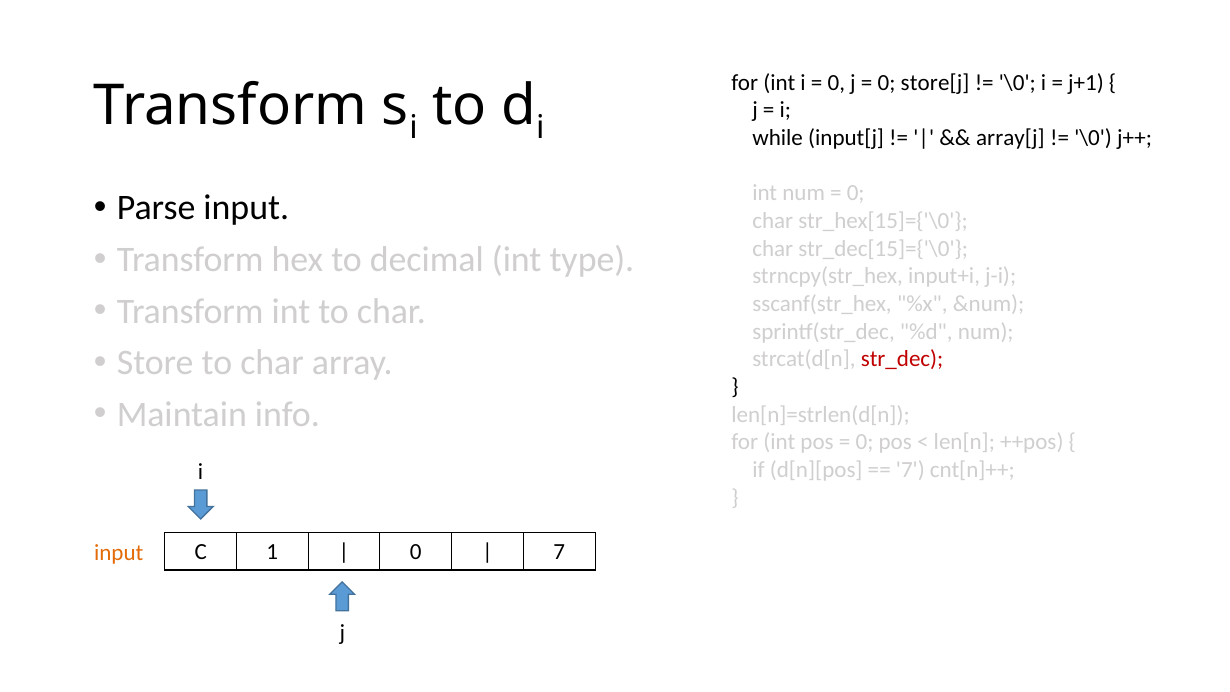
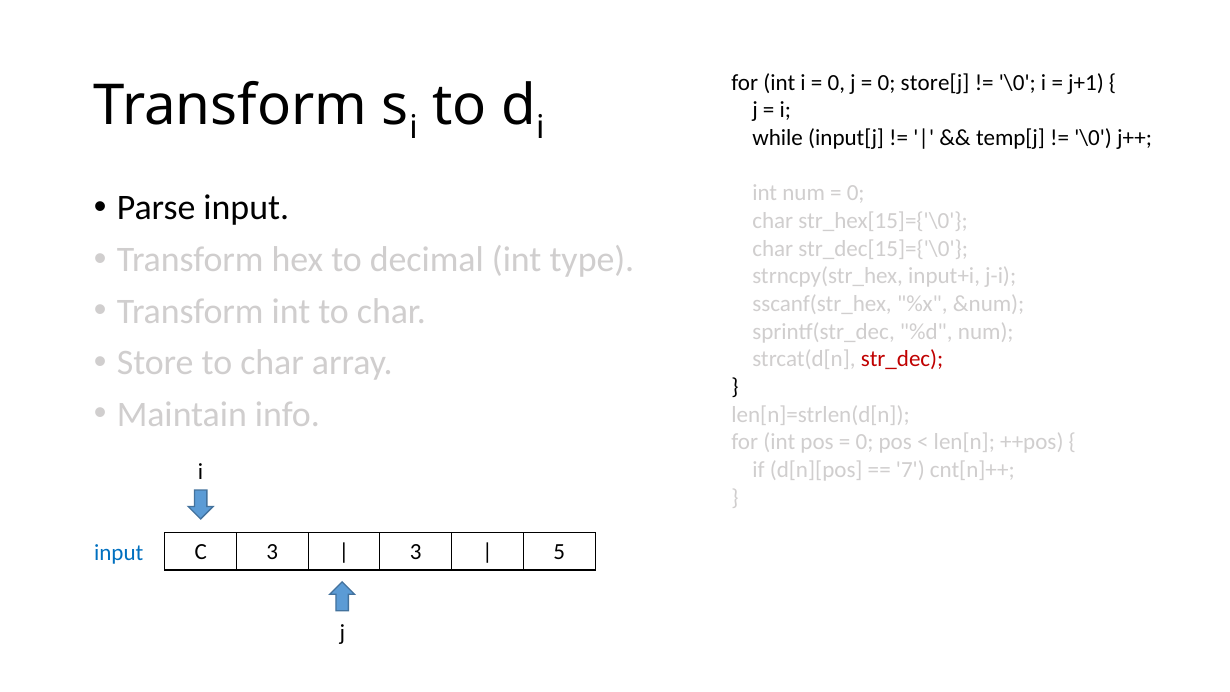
array[j: array[j -> temp[j (1010, 138)
C 1: 1 -> 3 (272, 551)
0: 0 -> 3 (416, 551)
7: 7 -> 5 (559, 551)
input colour: orange -> blue (119, 552)
